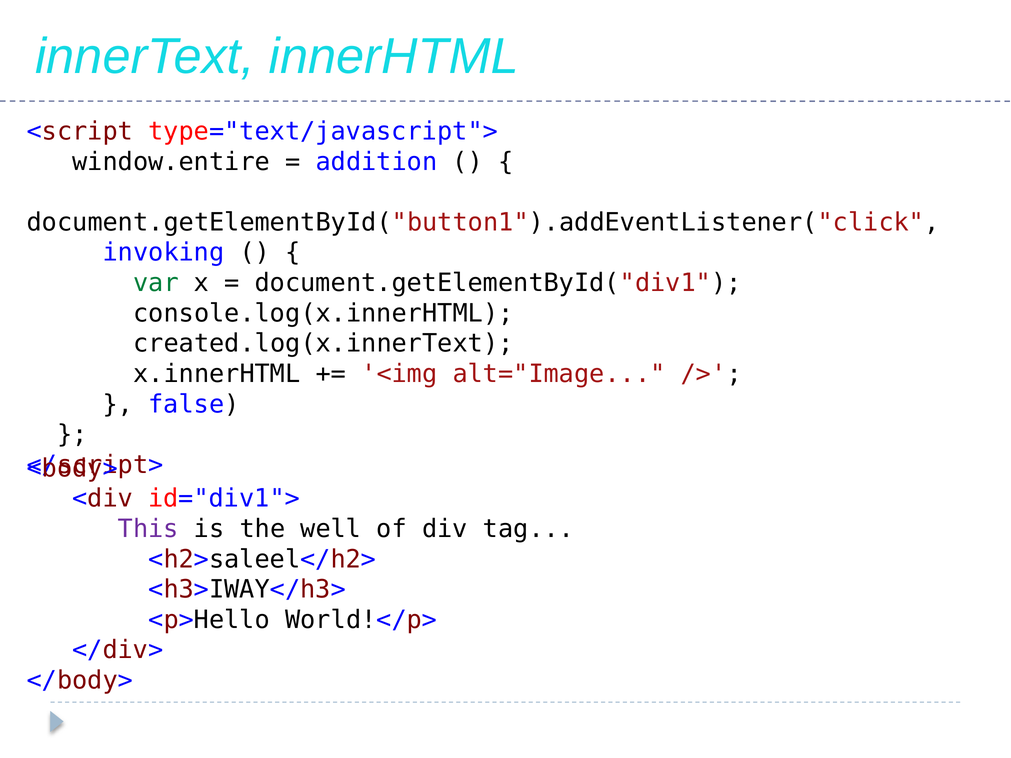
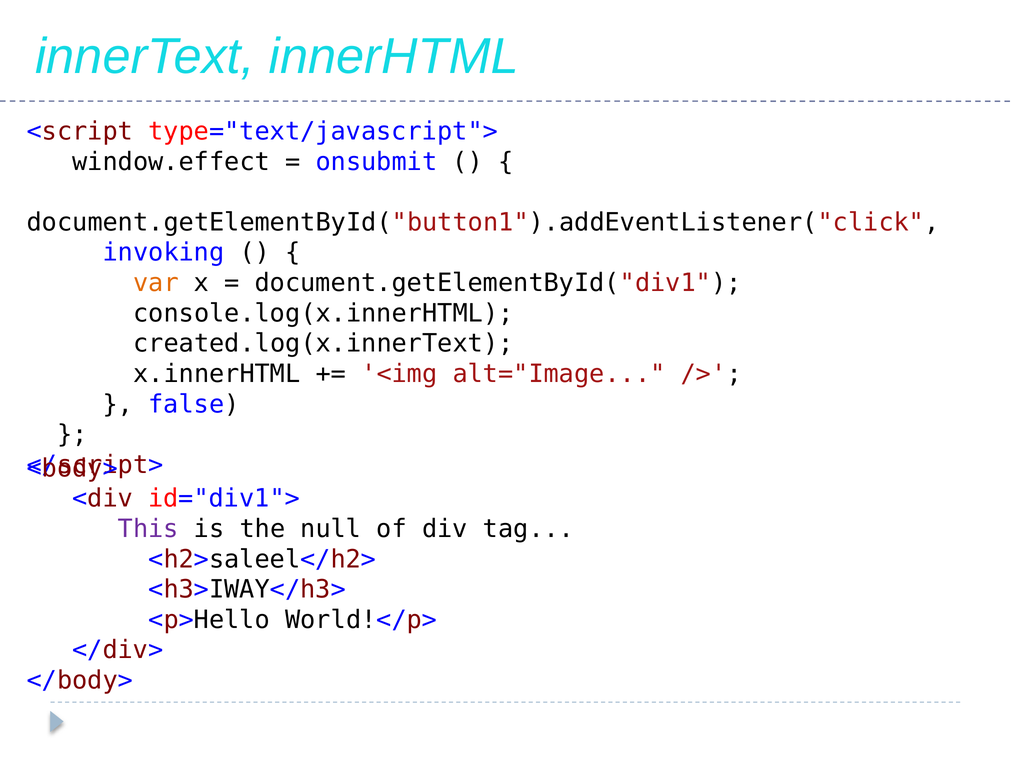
window.entire: window.entire -> window.effect (171, 162)
addition: addition -> onsubmit (376, 162)
var colour: green -> orange (156, 283)
well: well -> null (331, 529)
